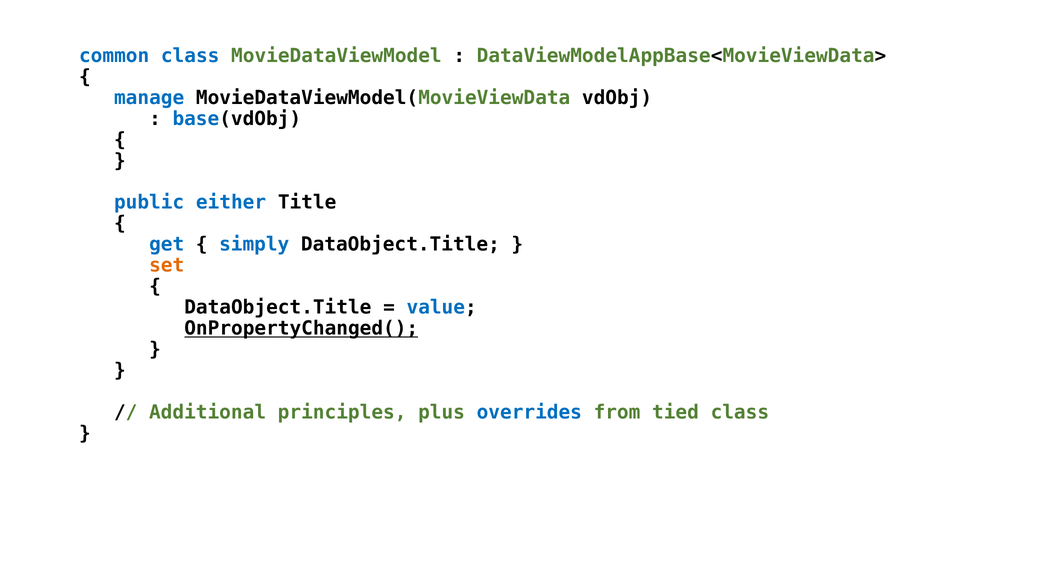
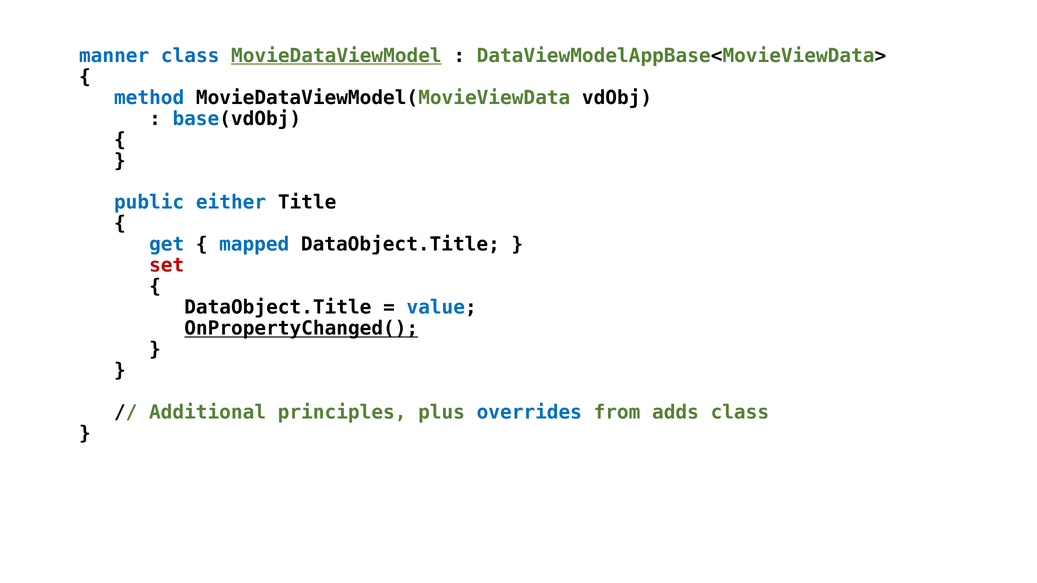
common: common -> manner (114, 56)
MovieDataViewModel underline: none -> present (336, 56)
manage: manage -> method (149, 98)
simply: simply -> mapped (254, 245)
set colour: orange -> red (167, 266)
tied: tied -> adds (675, 413)
